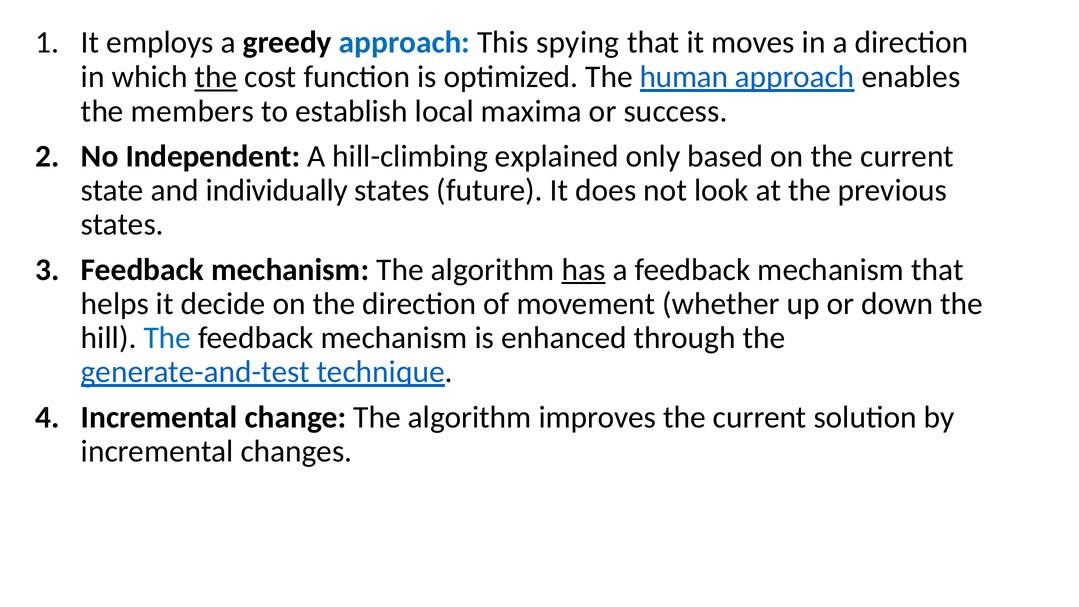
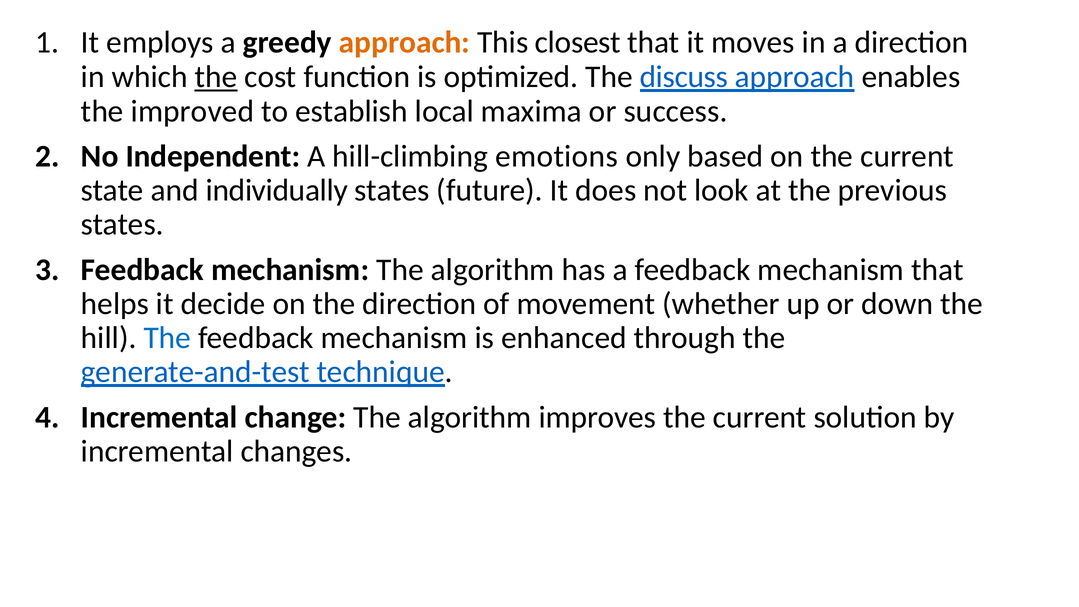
approach colour: blue -> orange (405, 43)
spying: spying -> closest (578, 43)
human: human -> discuss (684, 77)
members: members -> improved (193, 111)
explained: explained -> emotions (557, 156)
has underline: present -> none (584, 270)
